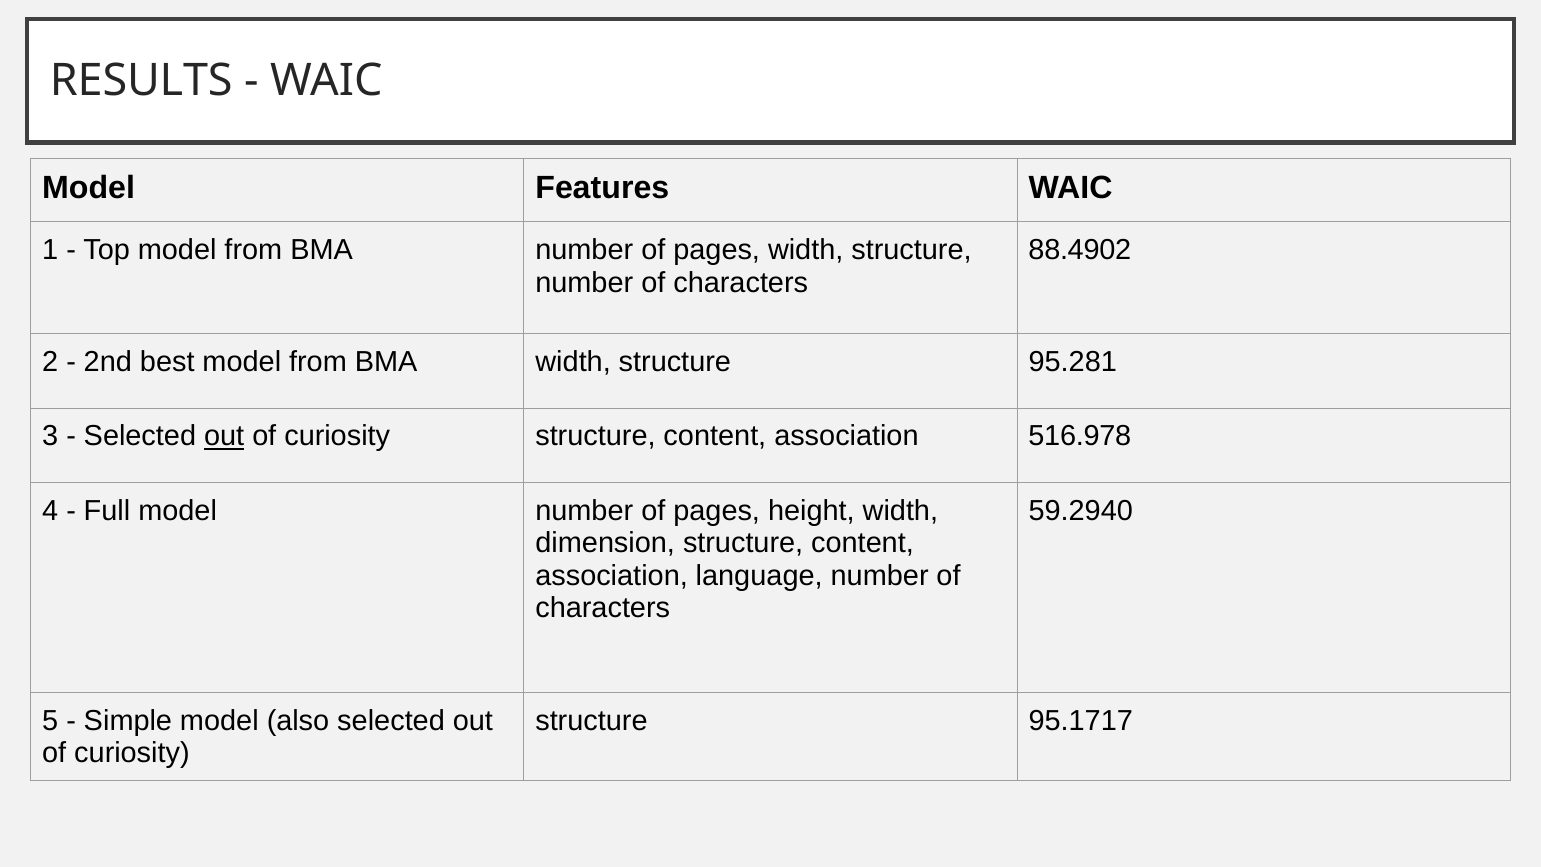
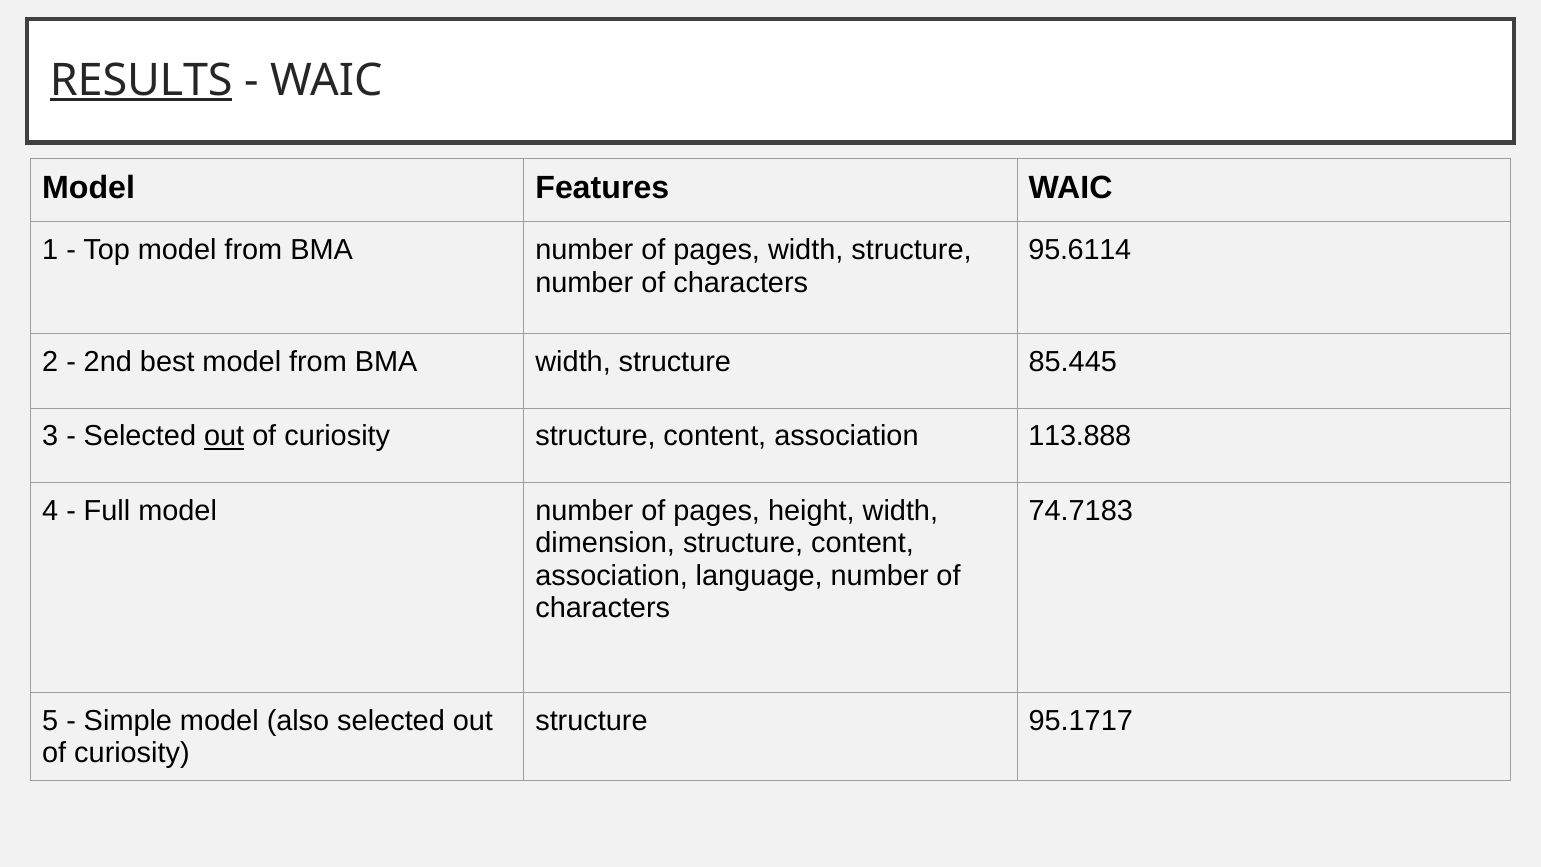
RESULTS underline: none -> present (141, 80)
88.4902: 88.4902 -> 95.6114 (1080, 250)
95.281: 95.281 -> 85.445 (1073, 362)
516.978: 516.978 -> 113.888 (1080, 436)
59.2940: 59.2940 -> 74.7183 (1081, 511)
